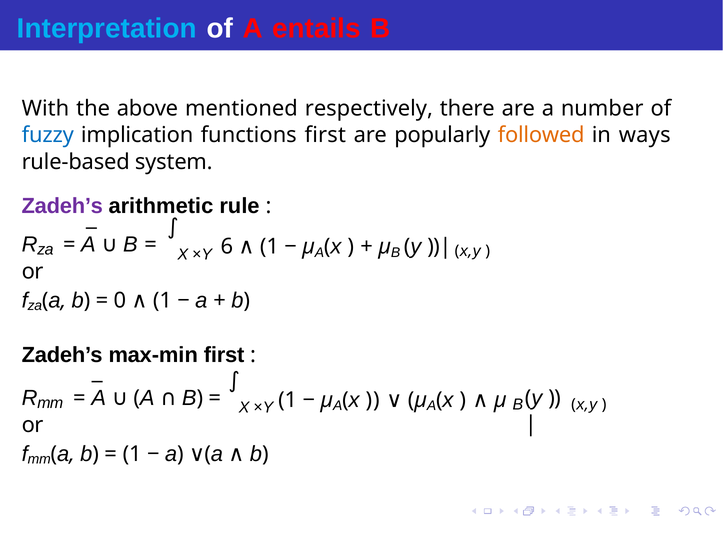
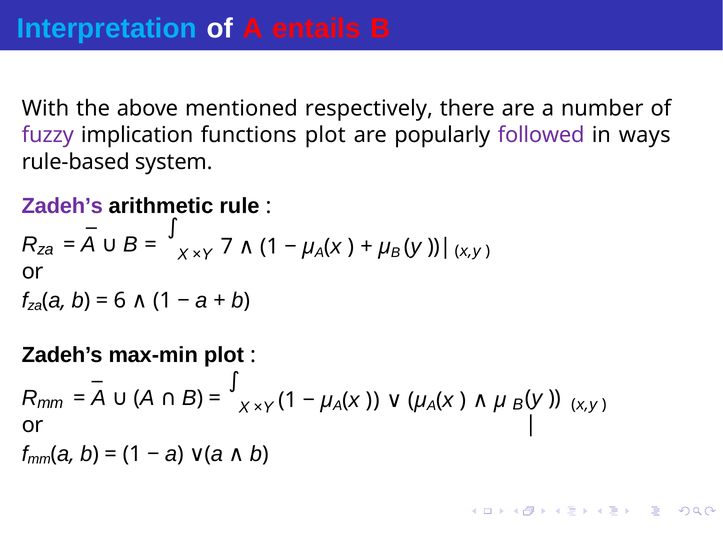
fuzzy colour: blue -> purple (48, 135)
functions first: first -> plot (325, 135)
followed colour: orange -> purple (541, 135)
6: 6 -> 7 (227, 247)
0: 0 -> 6 (120, 301)
max-min first: first -> plot (224, 355)
